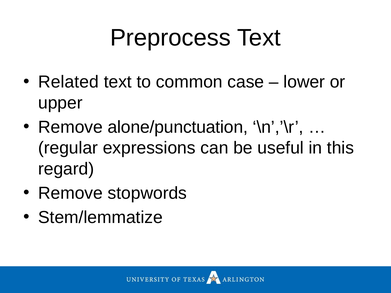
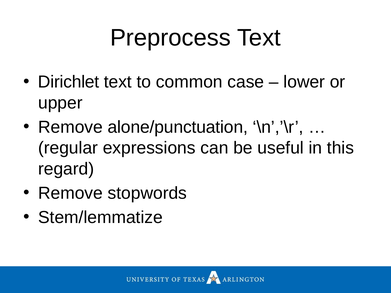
Related: Related -> Dirichlet (69, 82)
